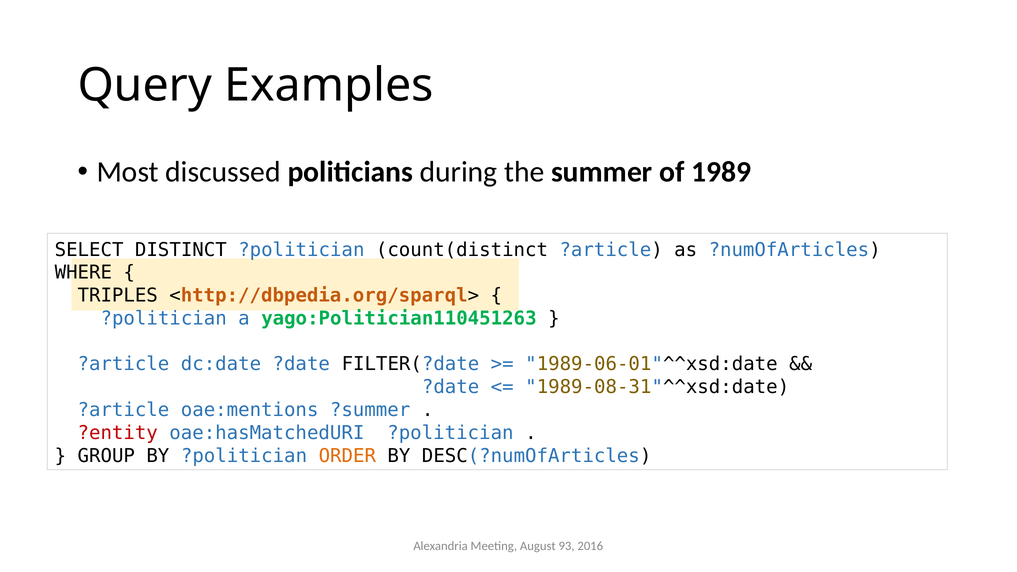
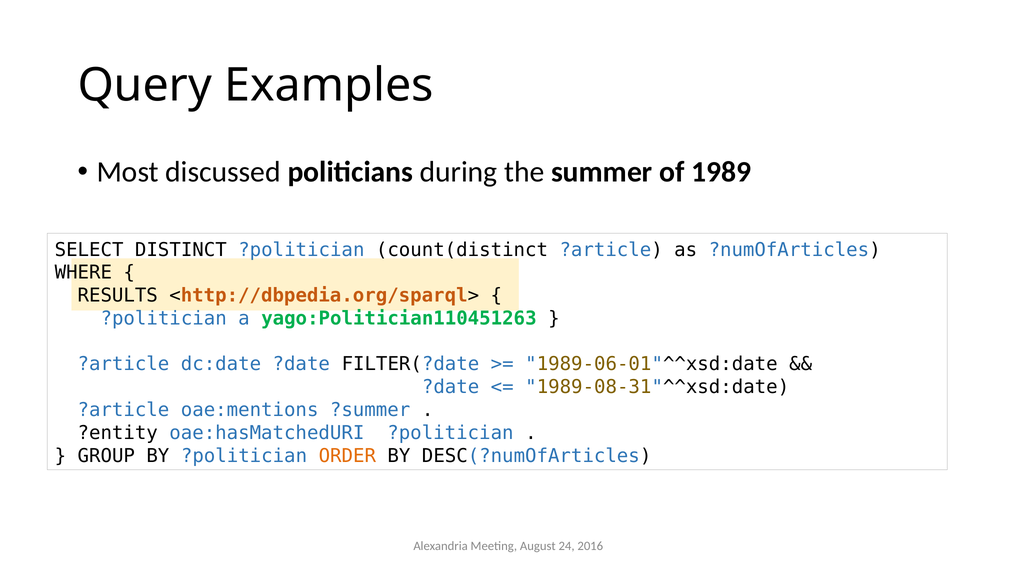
TRIPLES: TRIPLES -> RESULTS (118, 296)
?entity colour: red -> black (118, 433)
93: 93 -> 24 (567, 546)
